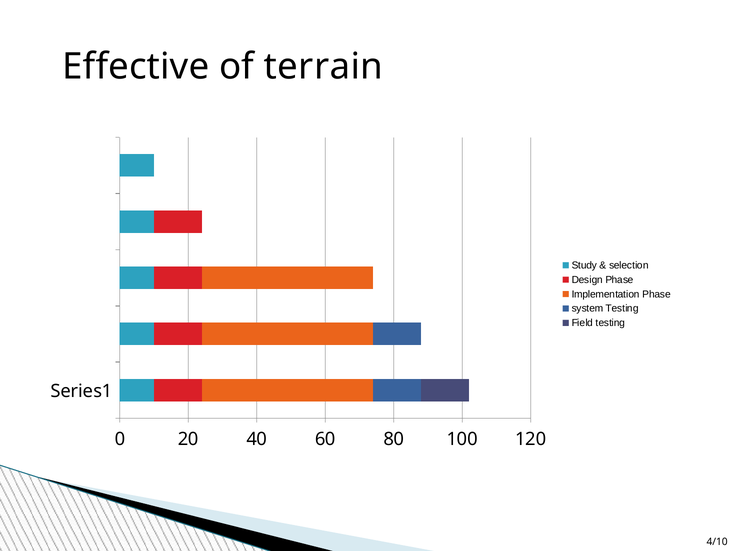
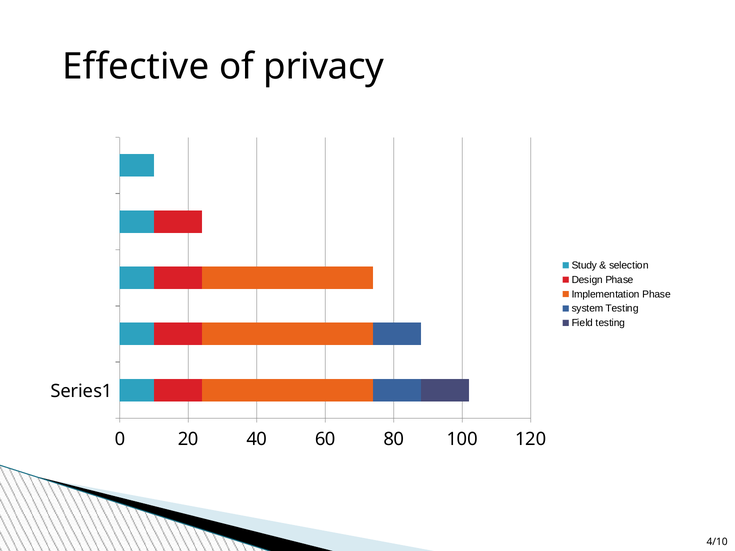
terrain: terrain -> privacy (324, 67)
